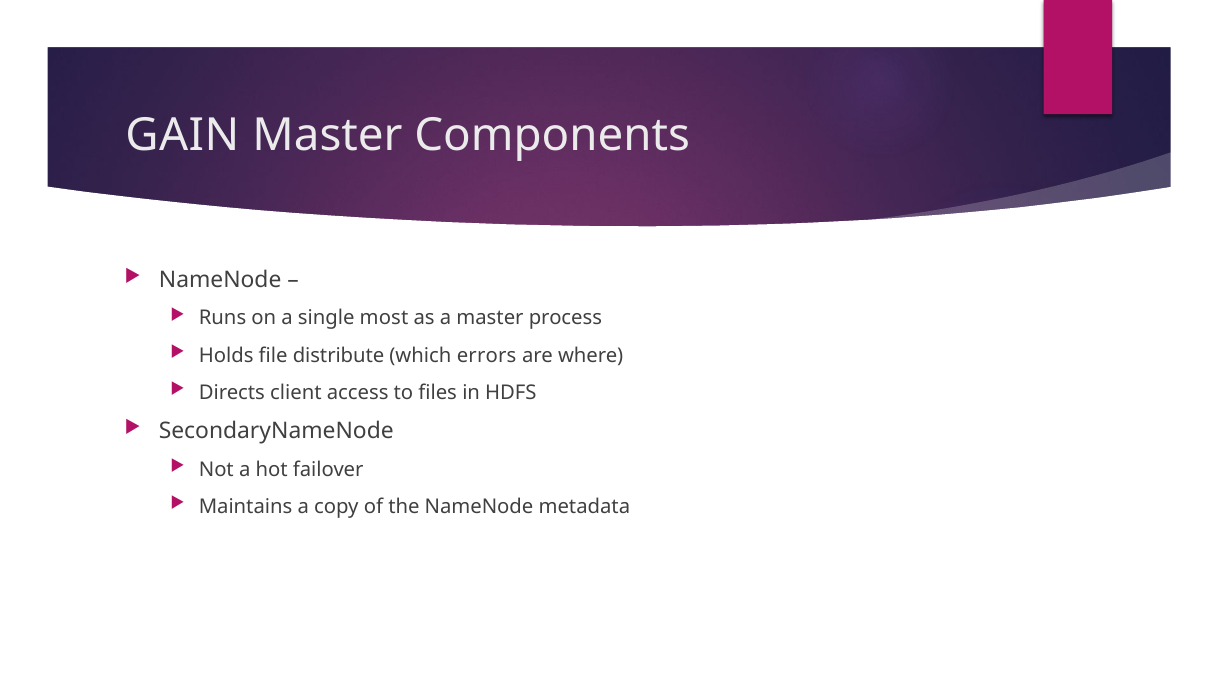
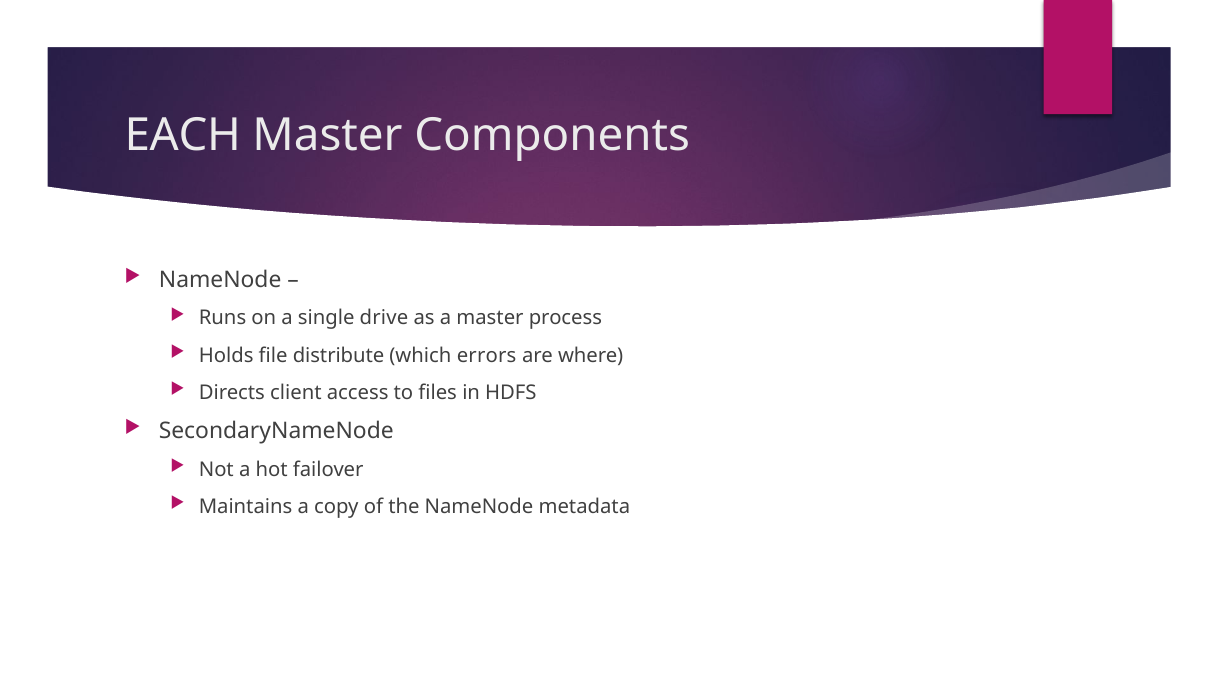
GAIN: GAIN -> EACH (183, 136)
most: most -> drive (384, 319)
